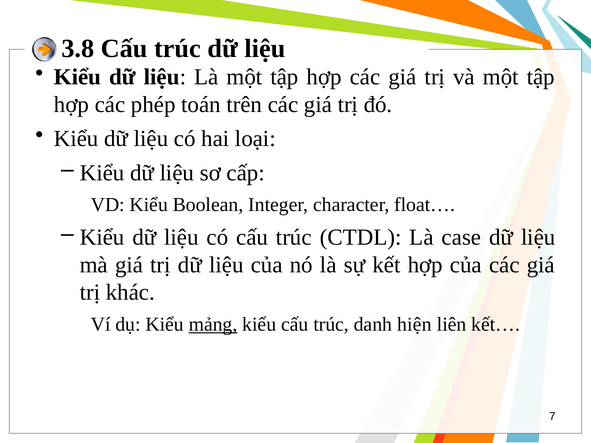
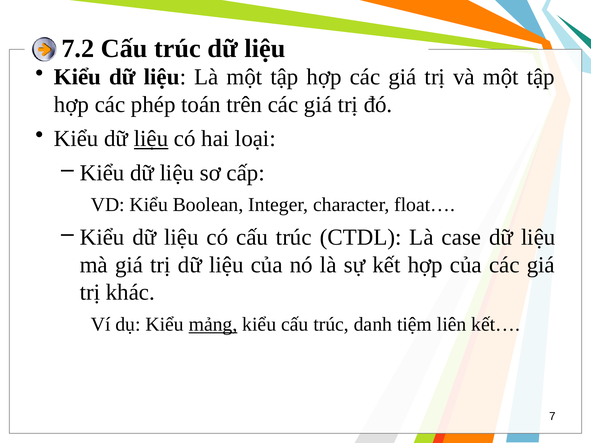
3.8: 3.8 -> 7.2 (78, 49)
liệu underline: none -> present (151, 139)
hiện: hiện -> tiệm (414, 324)
